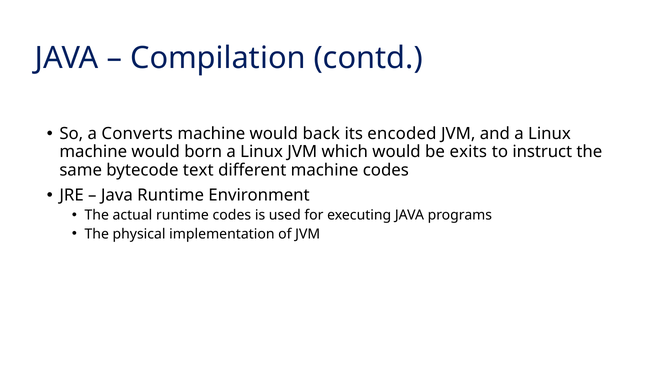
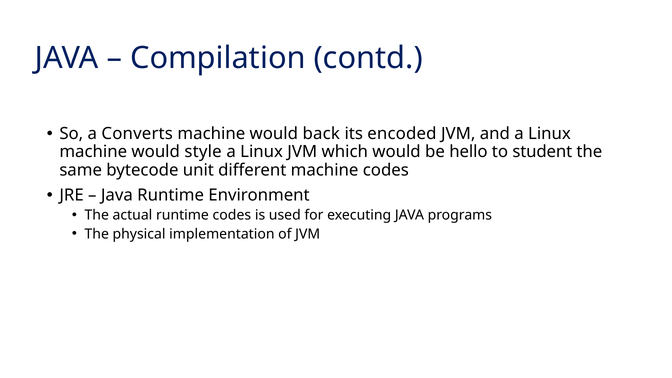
born: born -> style (203, 152)
exits: exits -> hello (468, 152)
instruct: instruct -> student (542, 152)
text: text -> unit (198, 170)
